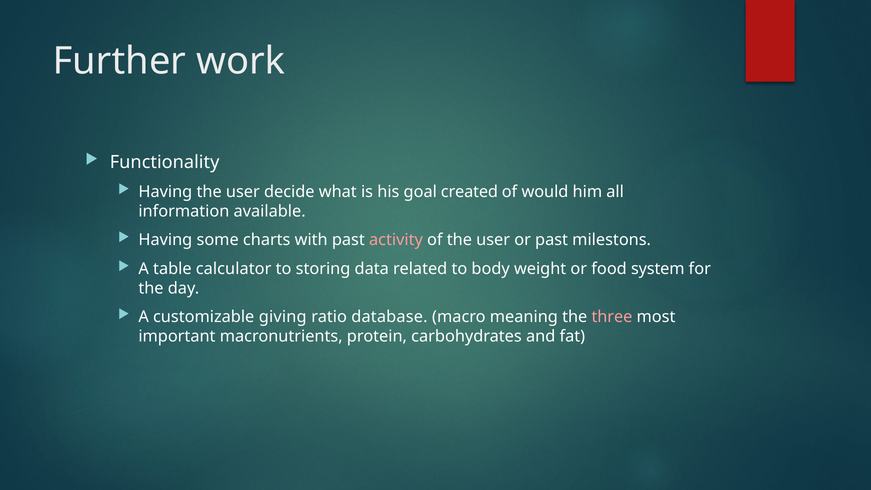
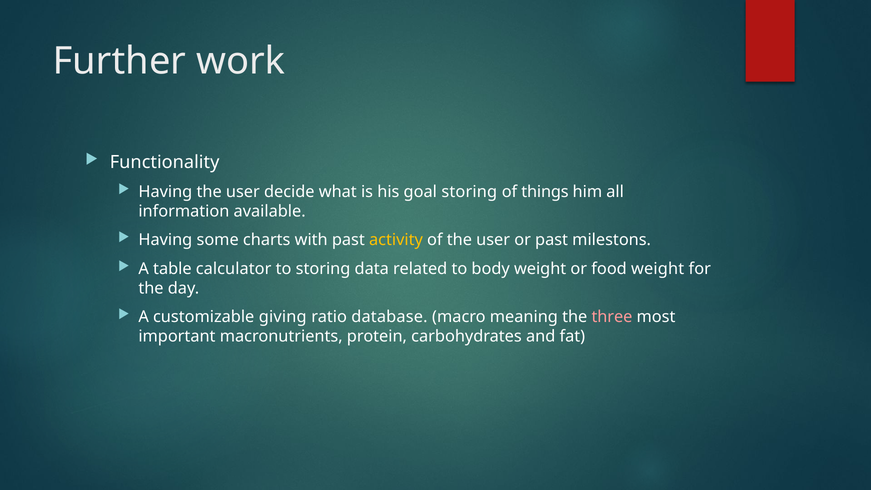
goal created: created -> storing (469, 192)
would: would -> things (545, 192)
activity colour: pink -> yellow (396, 240)
food system: system -> weight (658, 269)
